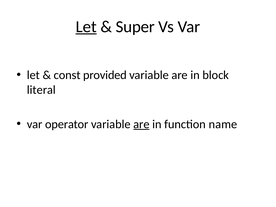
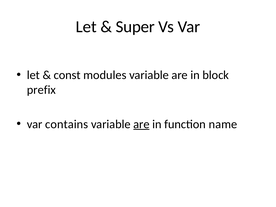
Let underline: present -> none (86, 27)
provided: provided -> modules (105, 75)
literal: literal -> prefix (41, 90)
operator: operator -> contains (67, 124)
